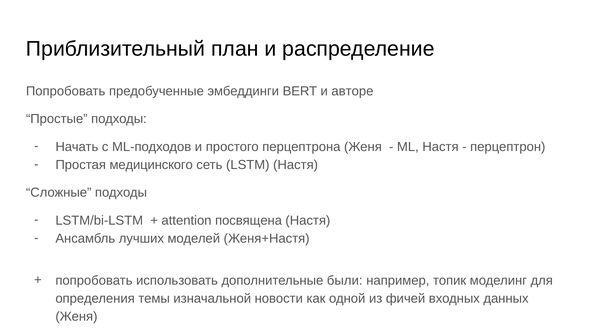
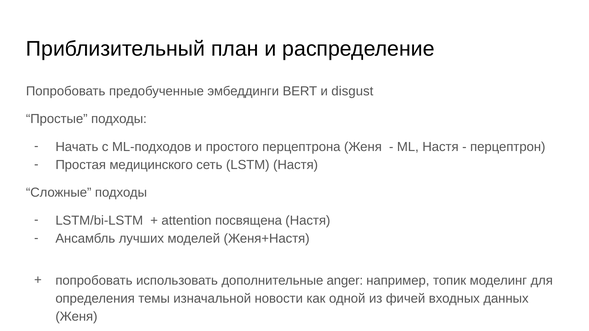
авторе: авторе -> disgust (352, 91)
были: были -> anger (345, 281)
